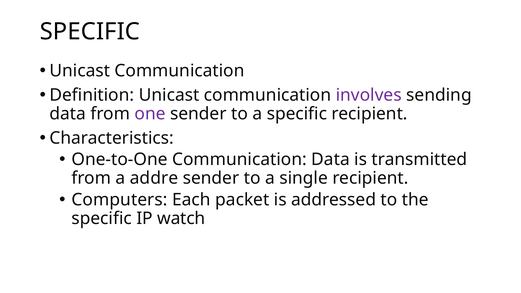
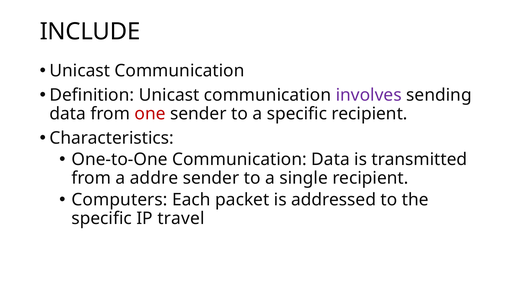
SPECIFIC: SPECIFIC -> INCLUDE (90, 32)
one colour: purple -> red (150, 114)
watch: watch -> travel (181, 218)
